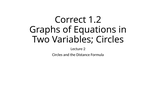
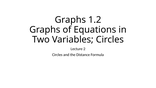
Correct: Correct -> Graphs (70, 20)
